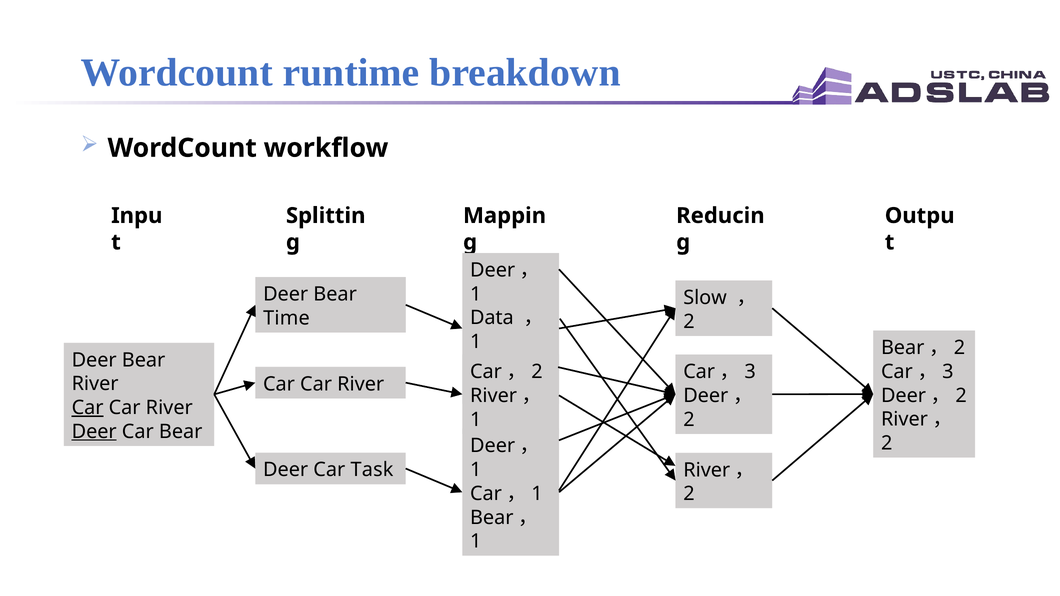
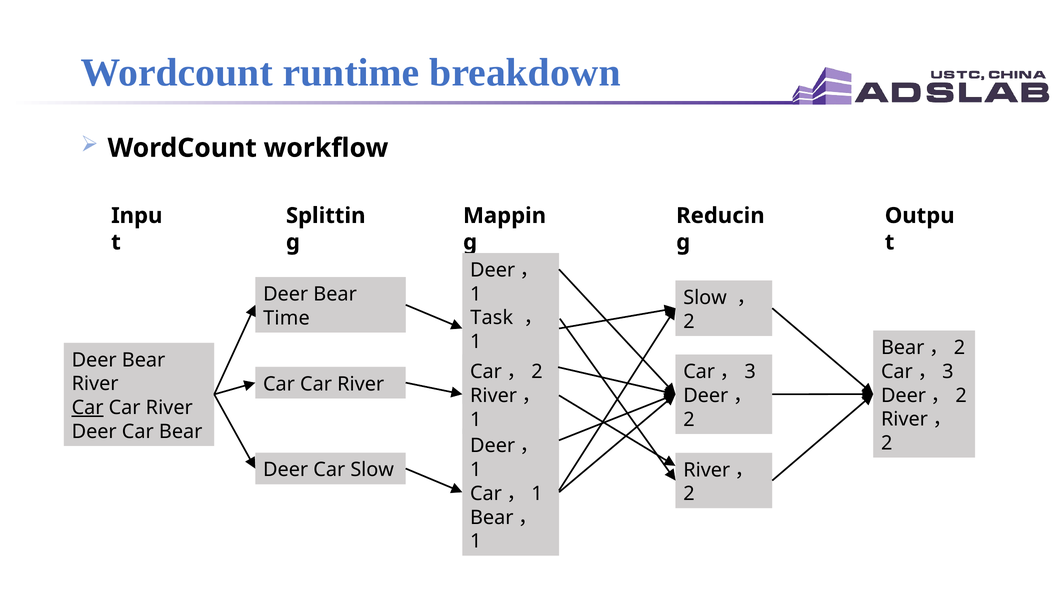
Data: Data -> Task (492, 318)
Deer underline: present -> none (94, 432)
Car Task: Task -> Slow (372, 470)
